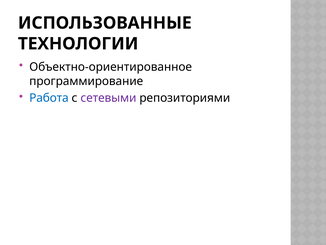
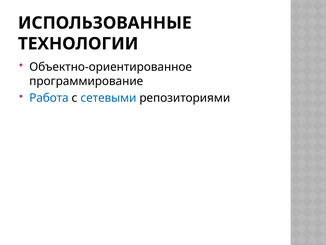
сетевыми colour: purple -> blue (108, 98)
